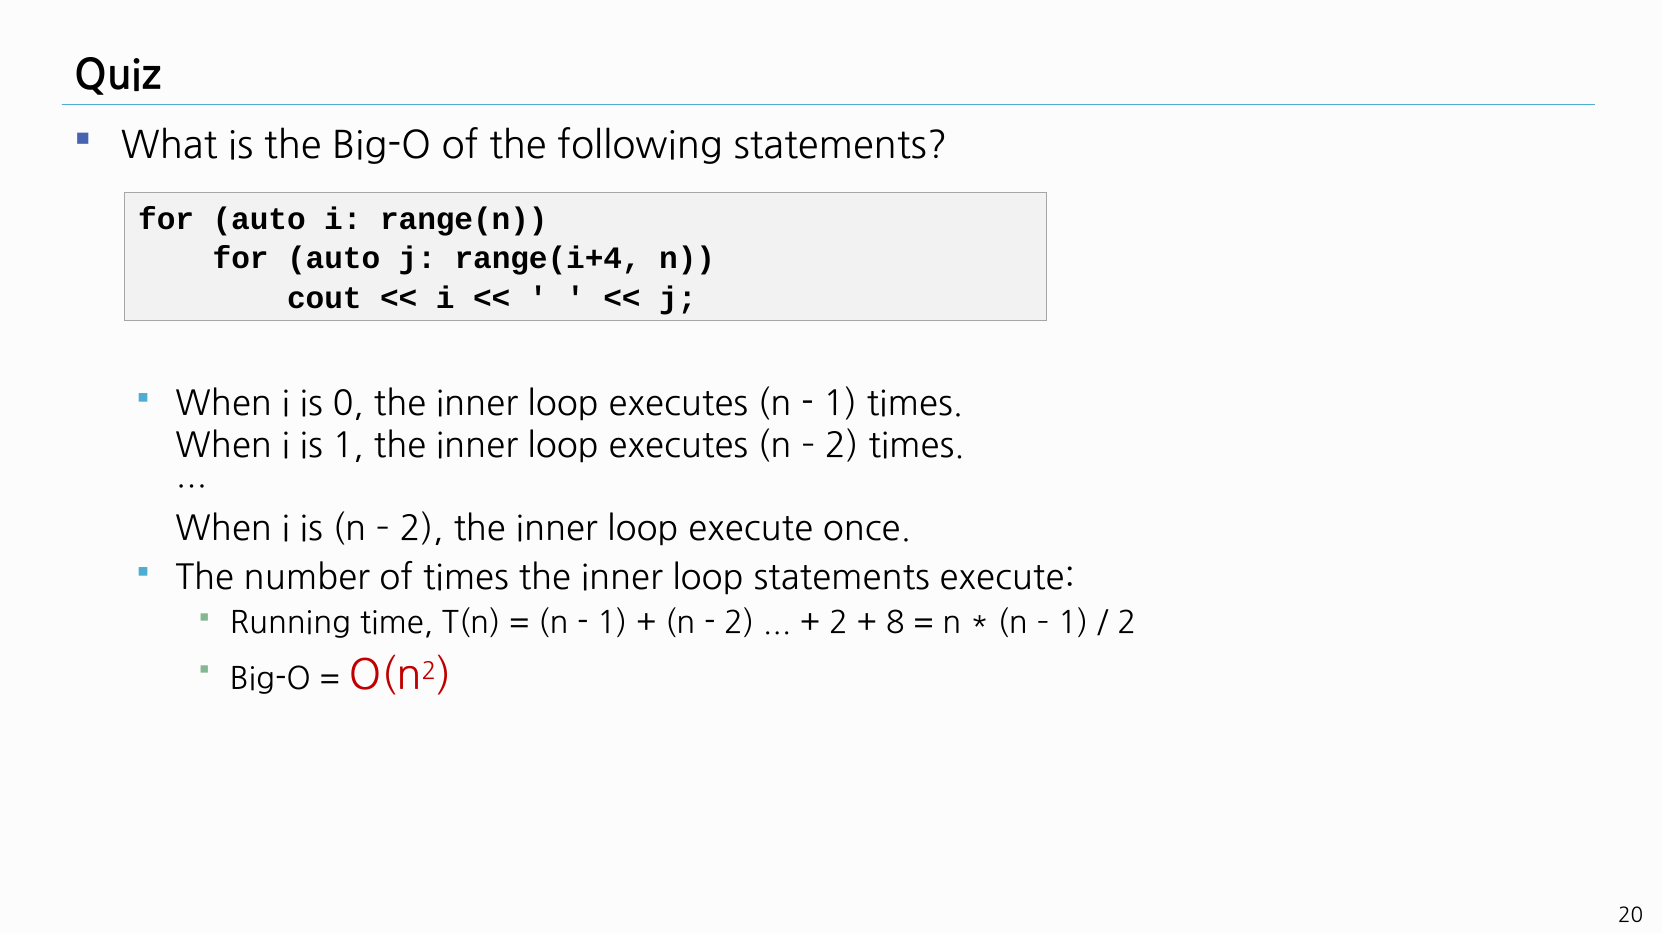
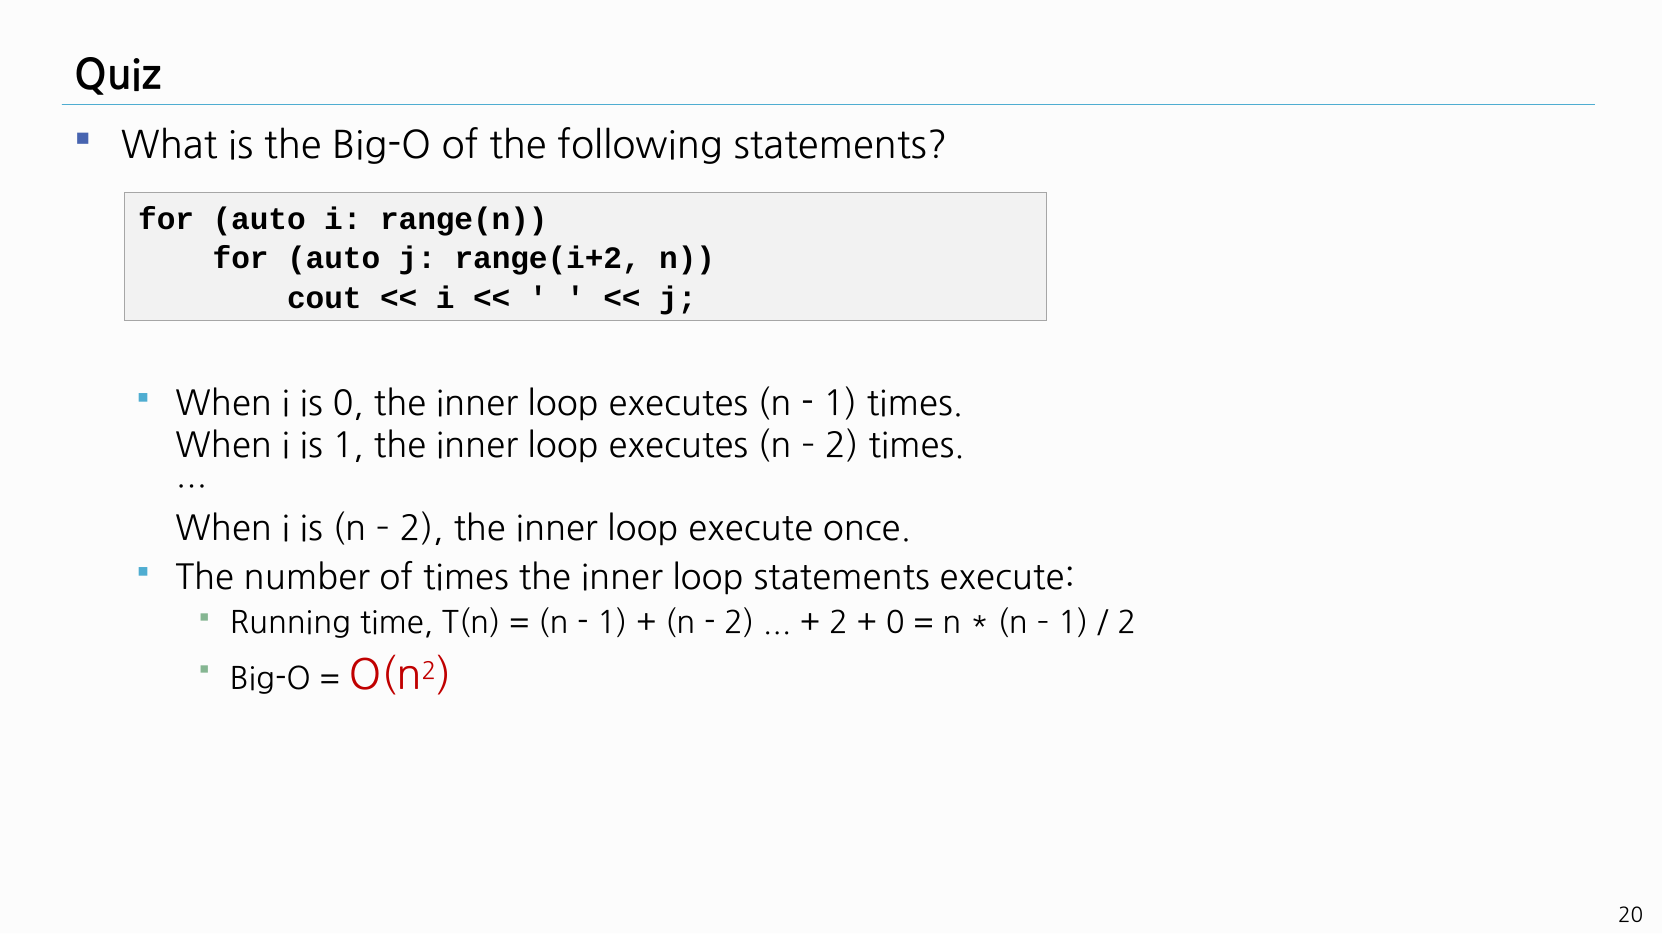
range(i+4: range(i+4 -> range(i+2 (548, 259)
8: 8 -> 0 (895, 623)
